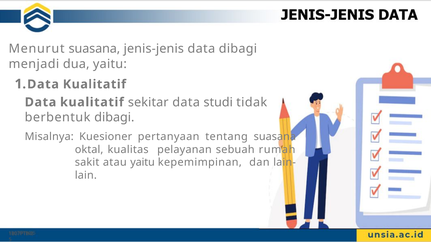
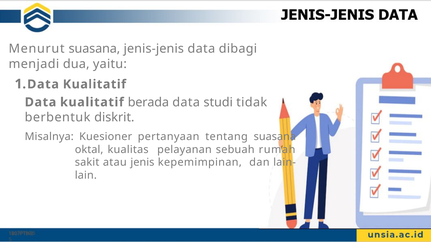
sekitar: sekitar -> berada (148, 102)
berbentuk dibagi: dibagi -> diskrit (114, 117)
atau yaitu: yaitu -> jenis (142, 163)
